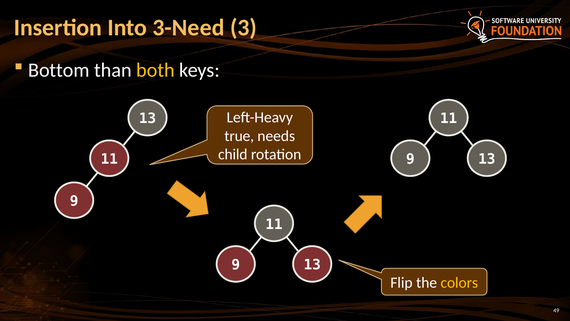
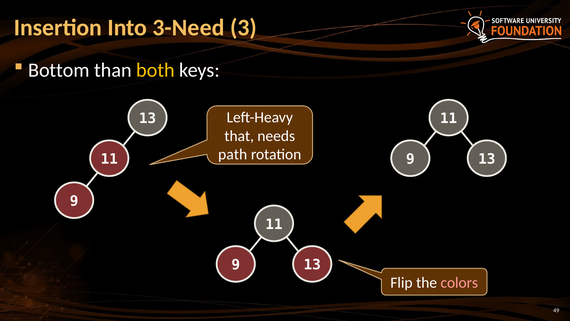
true: true -> that (239, 136)
child: child -> path (233, 154)
colors colour: yellow -> pink (459, 283)
